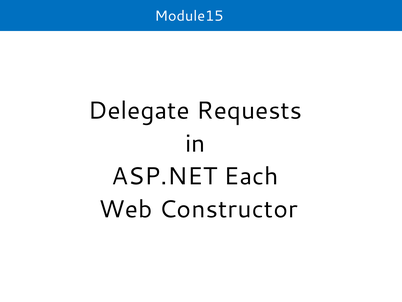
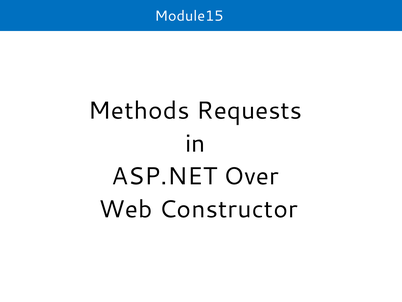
Delegate: Delegate -> Methods (139, 111)
Each: Each -> Over (251, 176)
